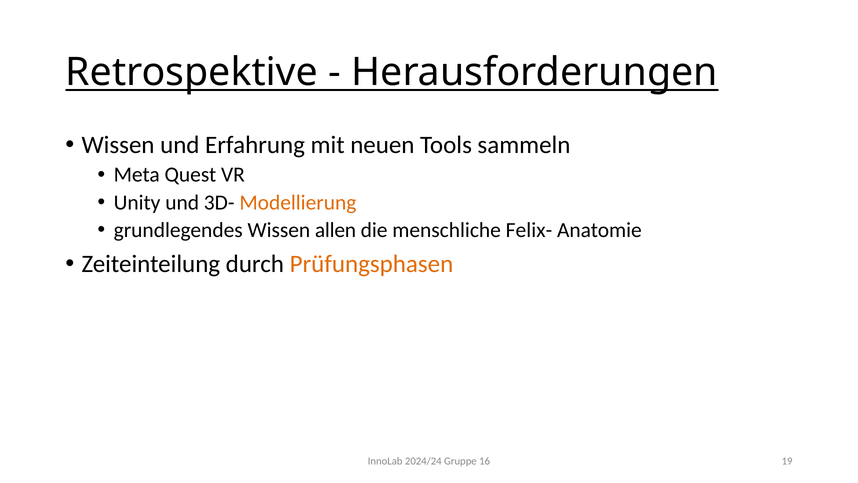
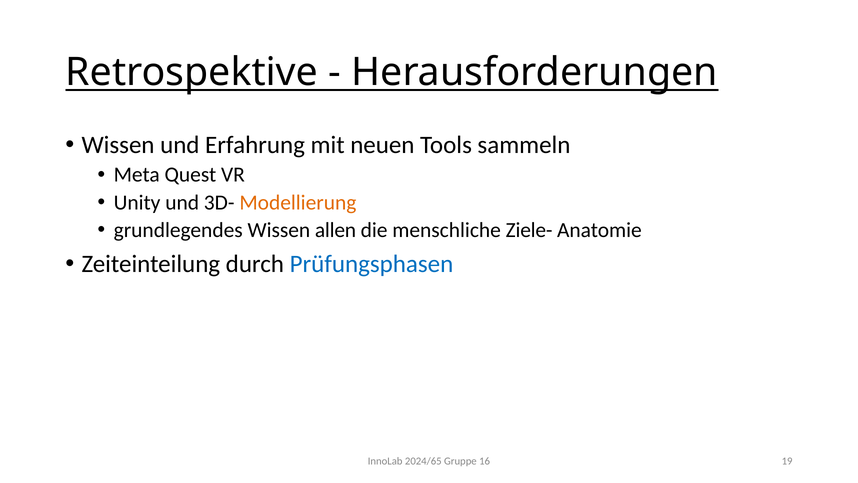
Felix-: Felix- -> Ziele- (529, 230)
Prüfungsphasen colour: orange -> blue (371, 264)
2024/24: 2024/24 -> 2024/65 (423, 461)
